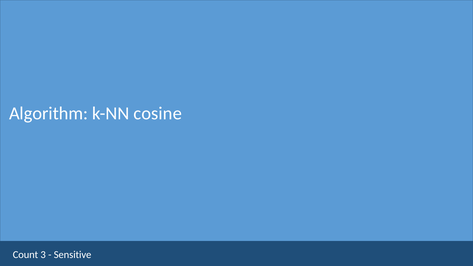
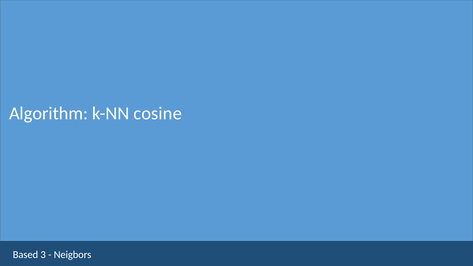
Count: Count -> Based (25, 255)
Sensitive: Sensitive -> Neigbors (73, 255)
